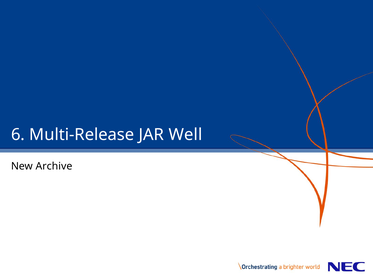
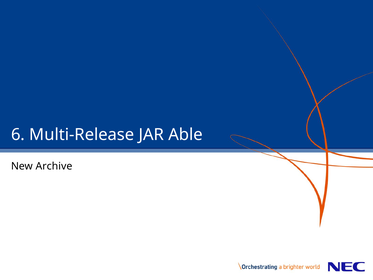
Well: Well -> Able (186, 134)
